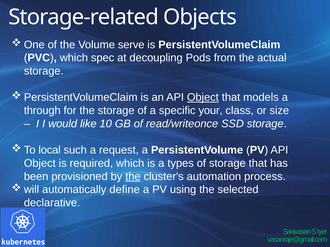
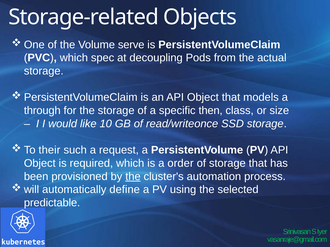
Object underline: present -> none (203, 98)
your: your -> then (211, 111)
local: local -> their (49, 150)
types: types -> order (181, 164)
declarative: declarative -> predictable (52, 203)
